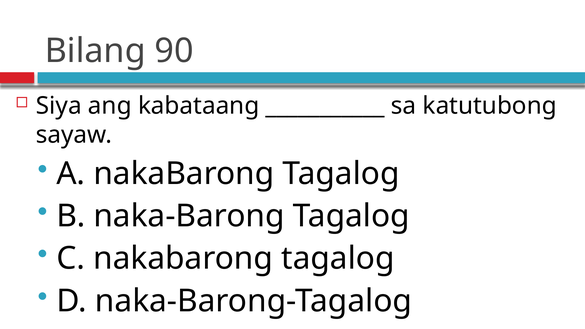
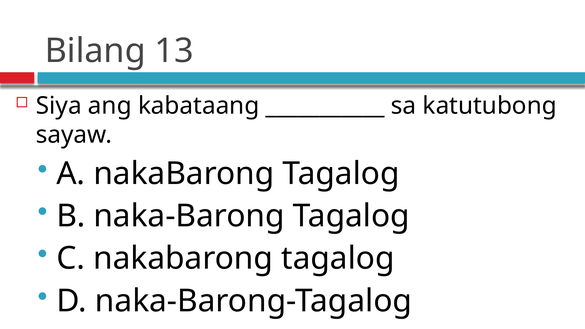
90: 90 -> 13 (174, 51)
